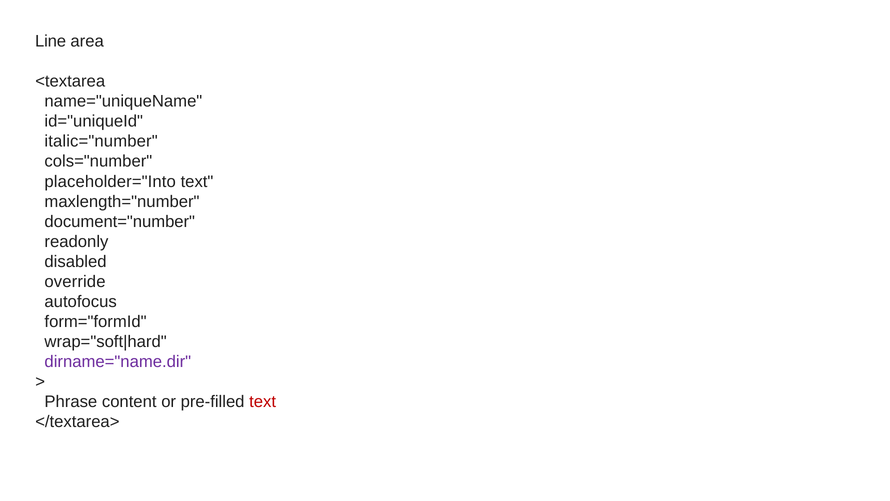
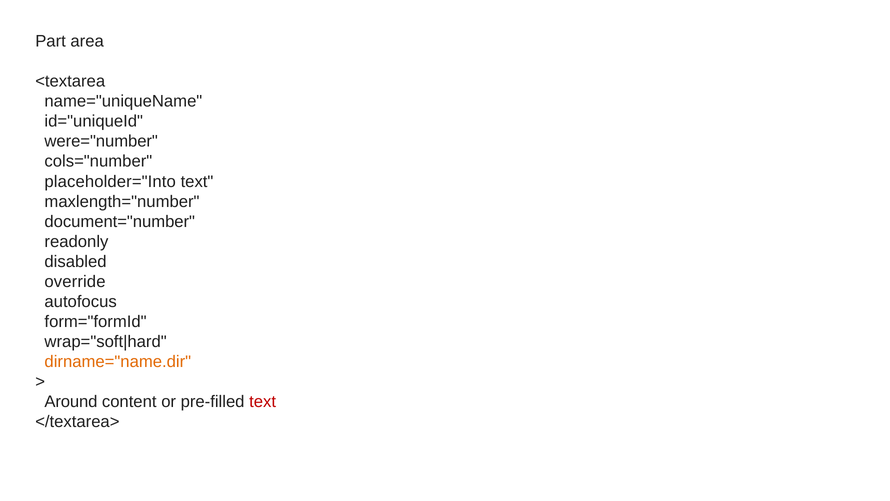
Line: Line -> Part (51, 41)
italic="number: italic="number -> were="number (101, 141)
dirname="name.dir colour: purple -> orange (118, 362)
Phrase: Phrase -> Around (71, 402)
